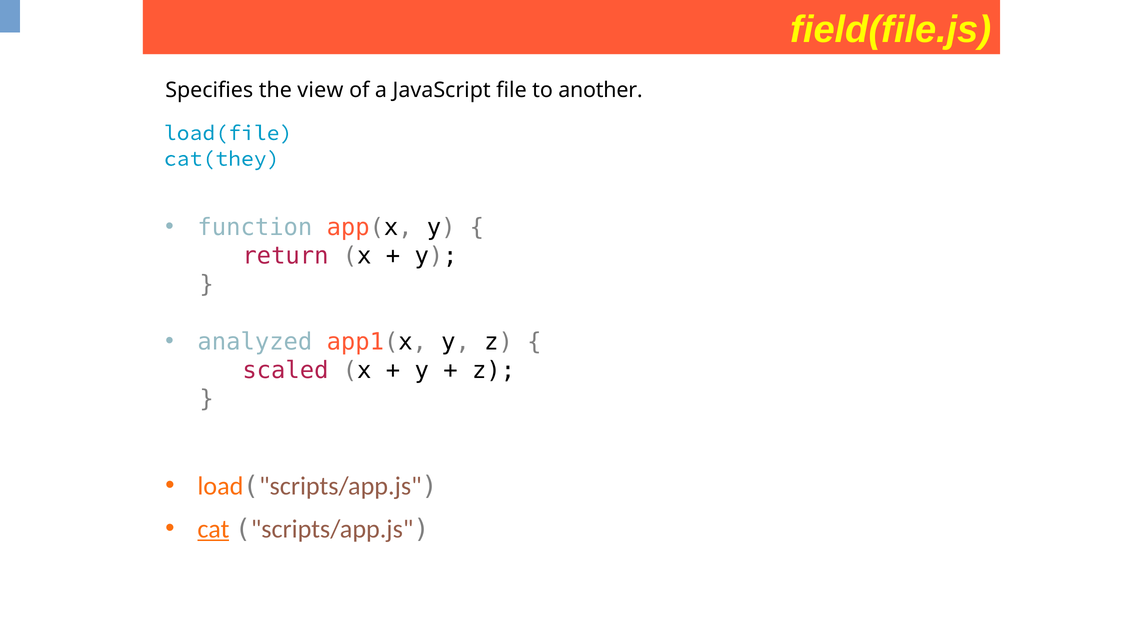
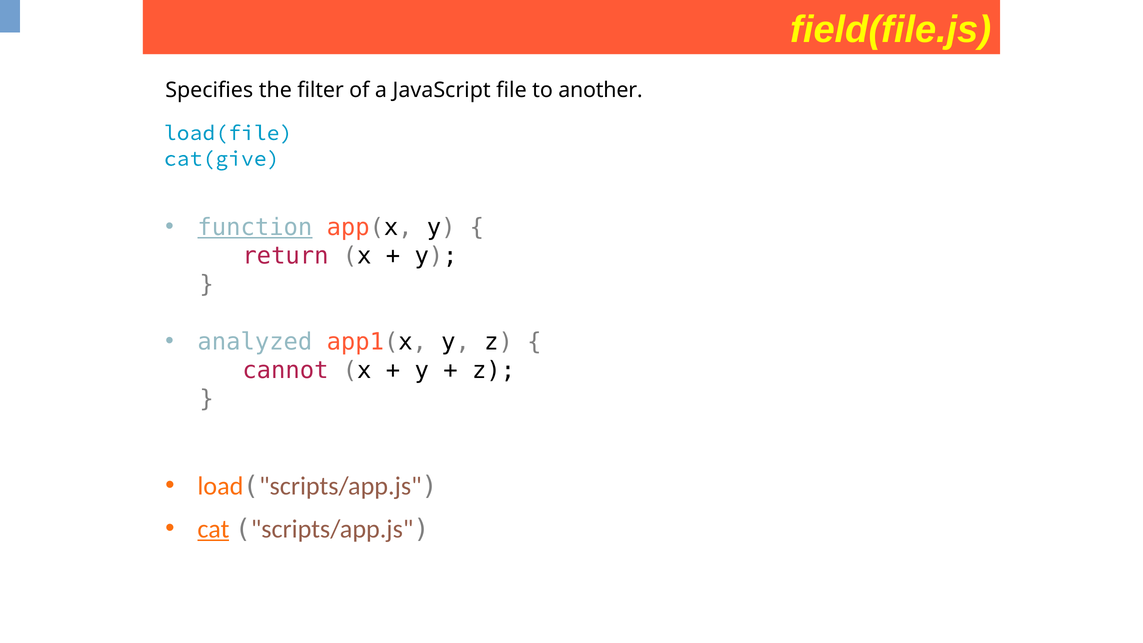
view: view -> filter (321, 90)
cat(they: cat(they -> cat(give (222, 159)
function underline: none -> present (255, 227)
scaled: scaled -> cannot (285, 370)
